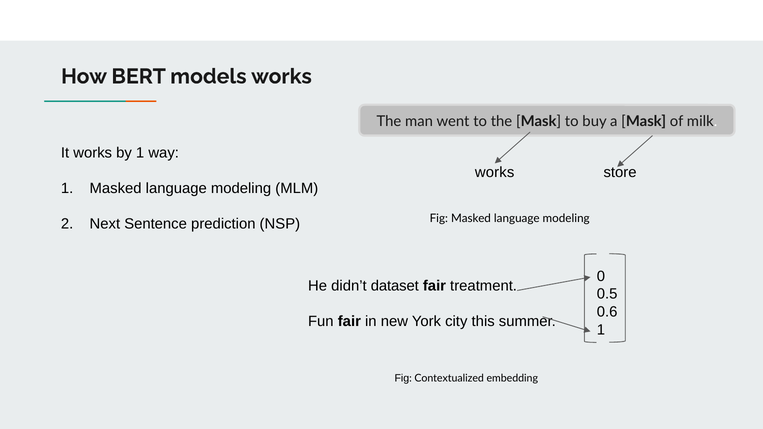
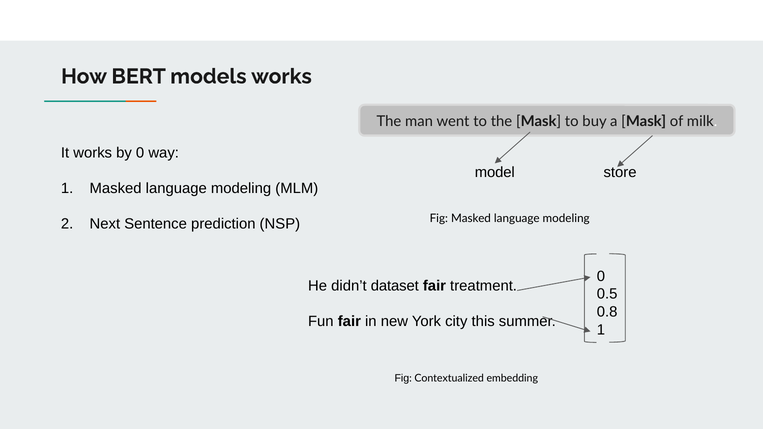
by 1: 1 -> 0 (140, 153)
works: works -> model (495, 172)
0.6: 0.6 -> 0.8 (607, 312)
